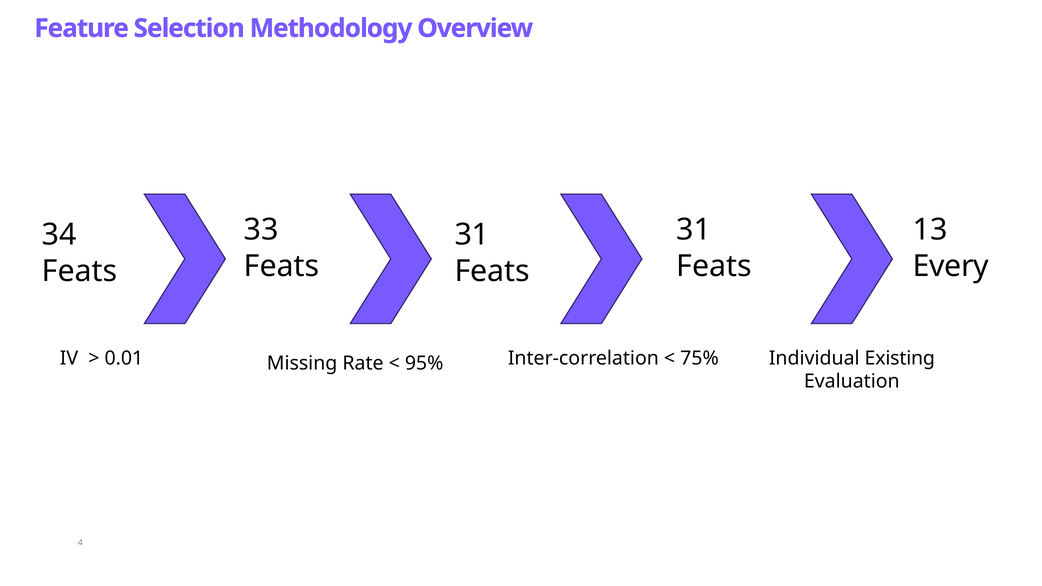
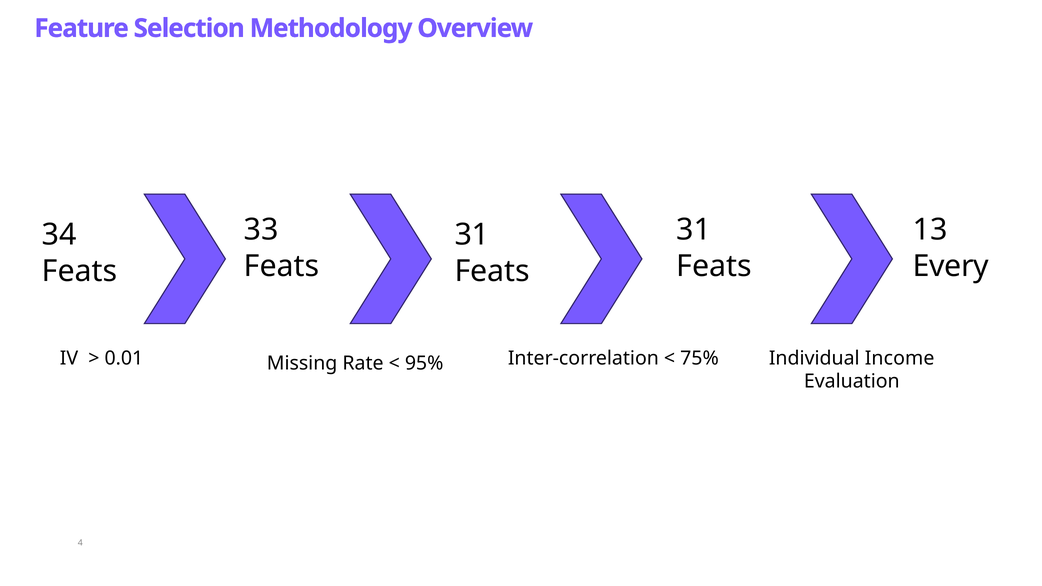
Existing: Existing -> Income (900, 358)
